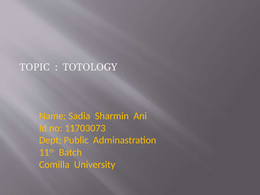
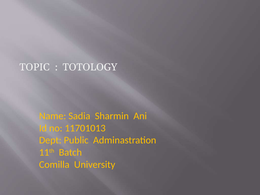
11703073: 11703073 -> 11701013 (85, 128)
